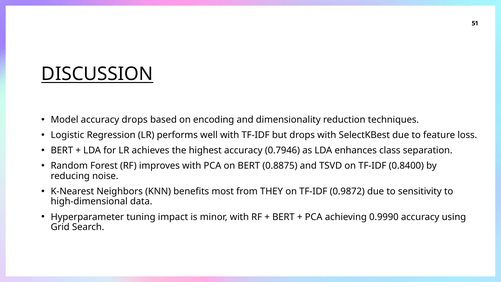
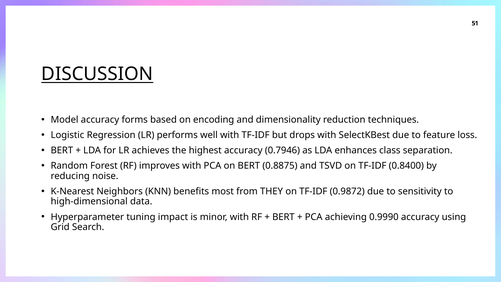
accuracy drops: drops -> forms (135, 120)
